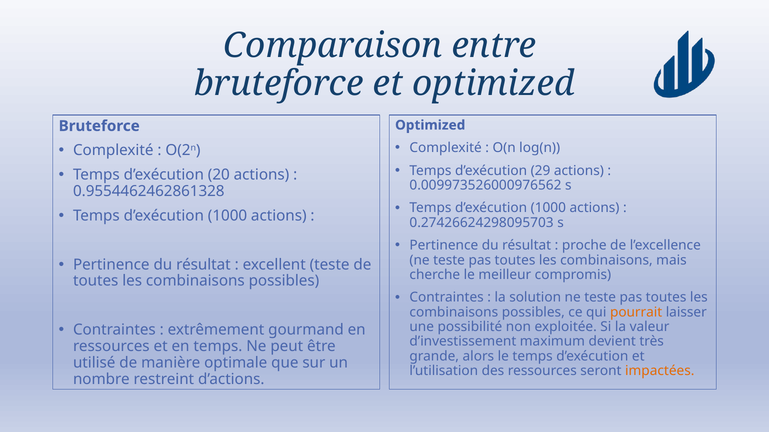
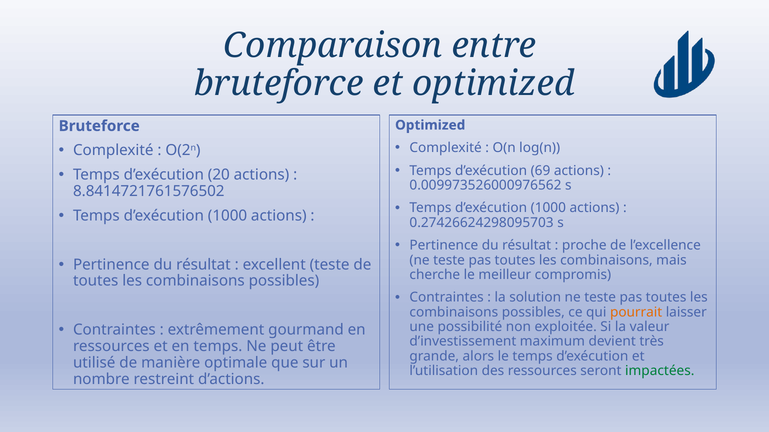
29: 29 -> 69 (540, 171)
0.9554462462861328: 0.9554462462861328 -> 8.8414721761576502 (149, 192)
impactées colour: orange -> green (660, 371)
